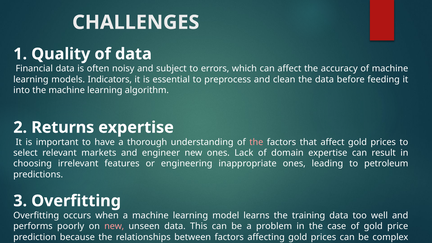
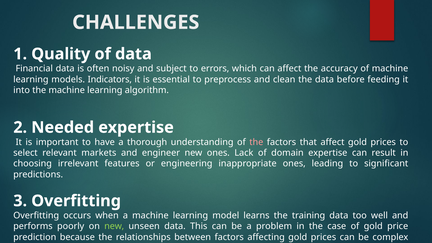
Returns: Returns -> Needed (63, 127)
petroleum: petroleum -> significant (386, 164)
new colour: pink -> light green (114, 226)
